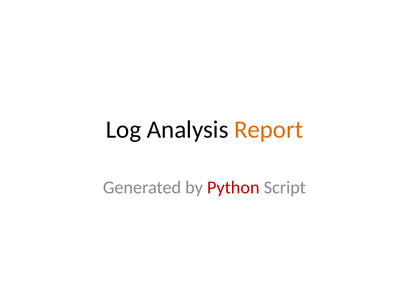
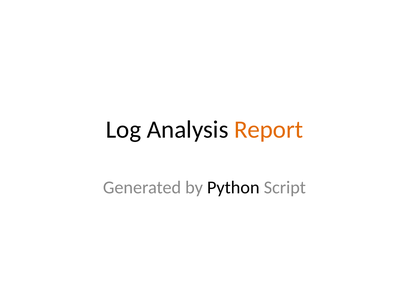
Python colour: red -> black (233, 188)
